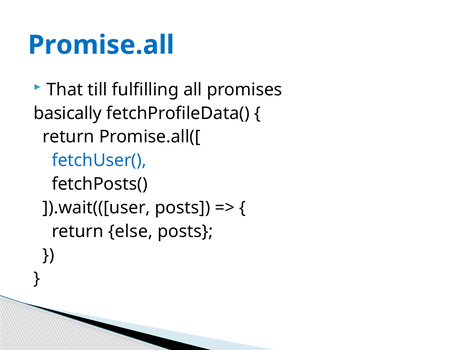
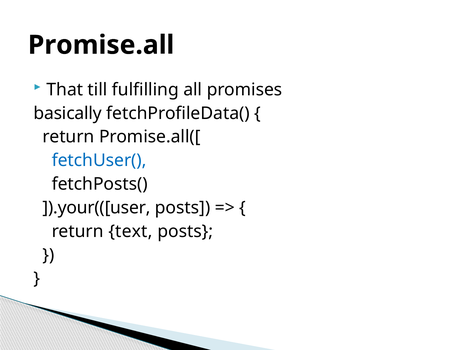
Promise.all colour: blue -> black (101, 45)
]).wait(([user: ]).wait(([user -> ]).your(([user (97, 207)
else: else -> text (130, 231)
